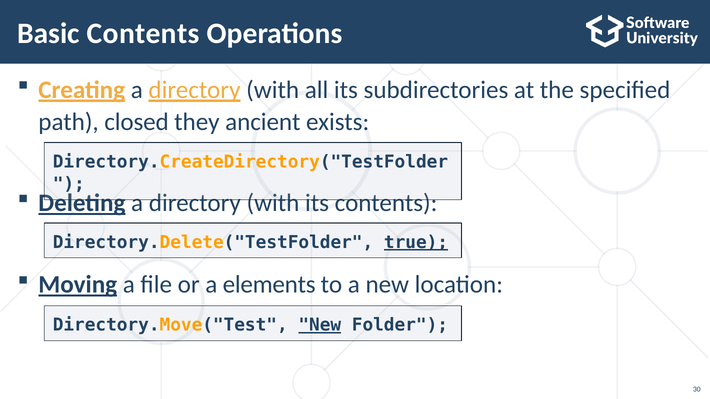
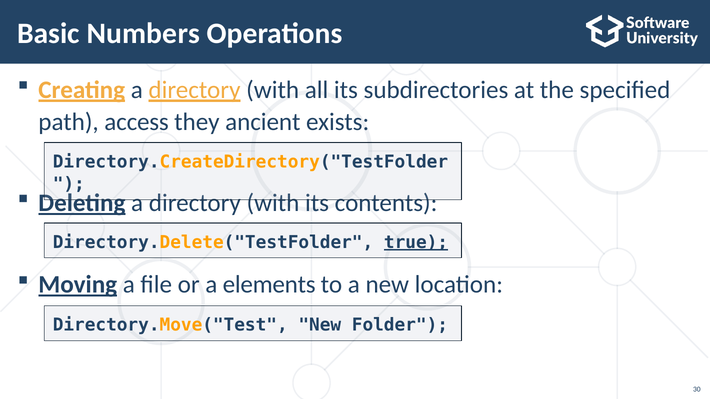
Basic Contents: Contents -> Numbers (143, 34)
closed: closed -> access (137, 122)
New underline: present -> none (320, 325)
